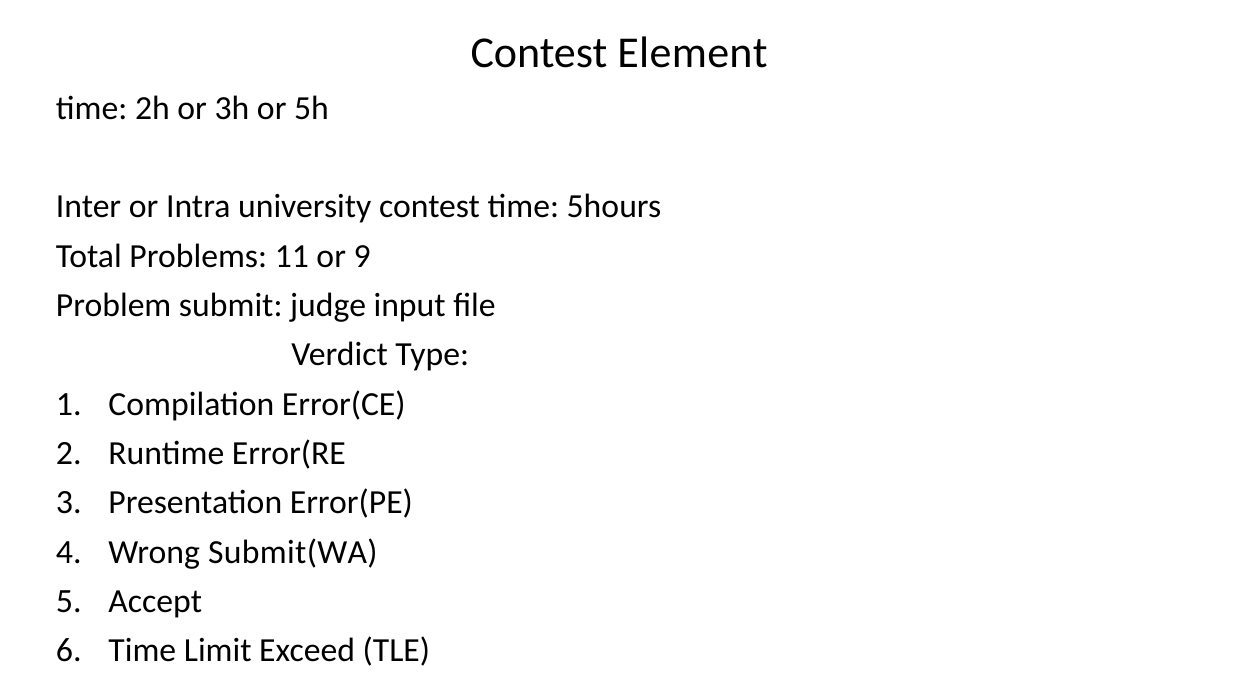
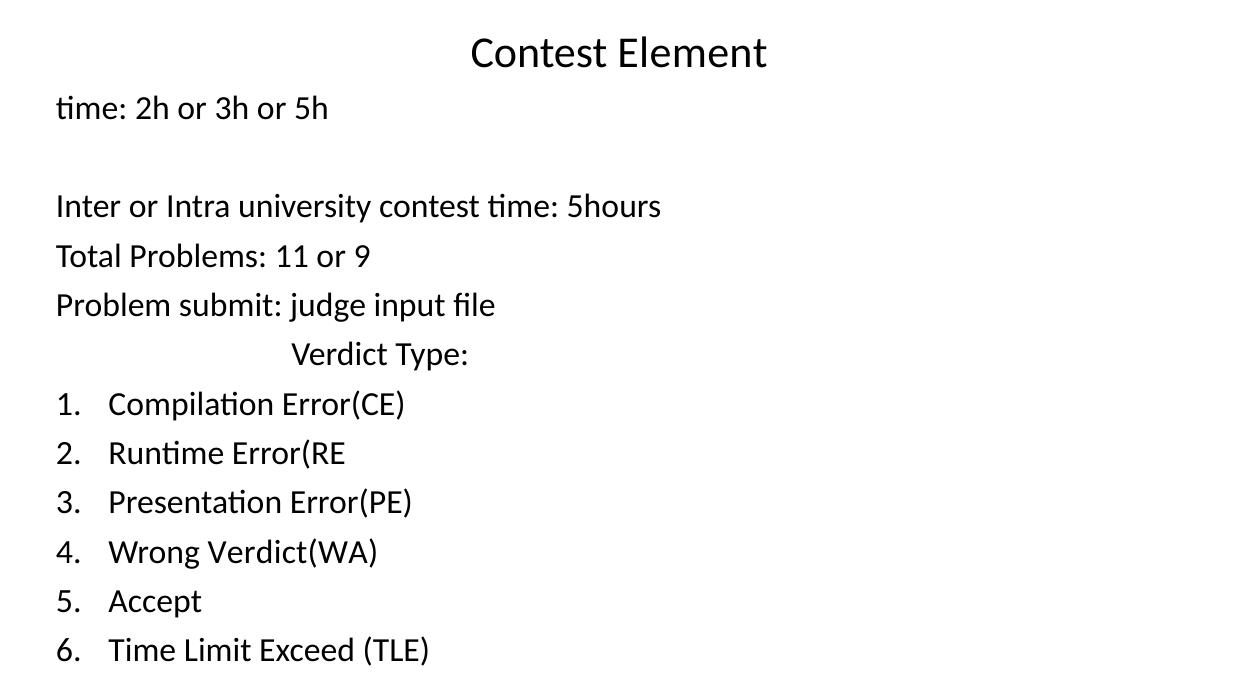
Submit(WA: Submit(WA -> Verdict(WA (293, 552)
